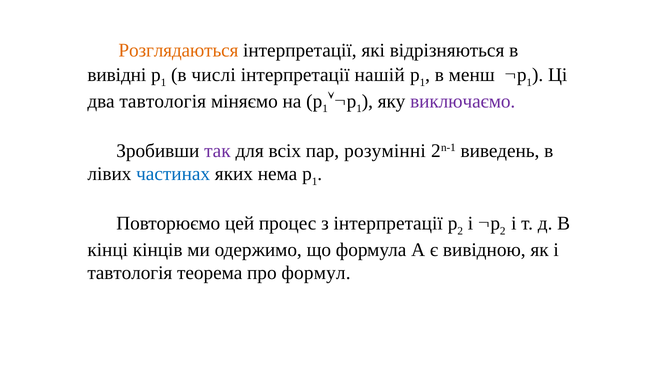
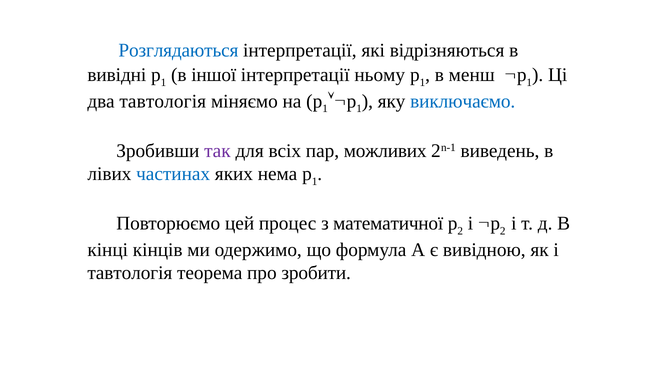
Розглядаються colour: orange -> blue (178, 51)
числі: числі -> іншої (214, 75)
нашій: нашій -> ньому (380, 75)
виключаємо colour: purple -> blue (463, 101)
розумінні: розумінні -> можливих (385, 151)
з інтерпретації: інтерпретації -> математичної (388, 223)
формул: формул -> зробити (316, 273)
